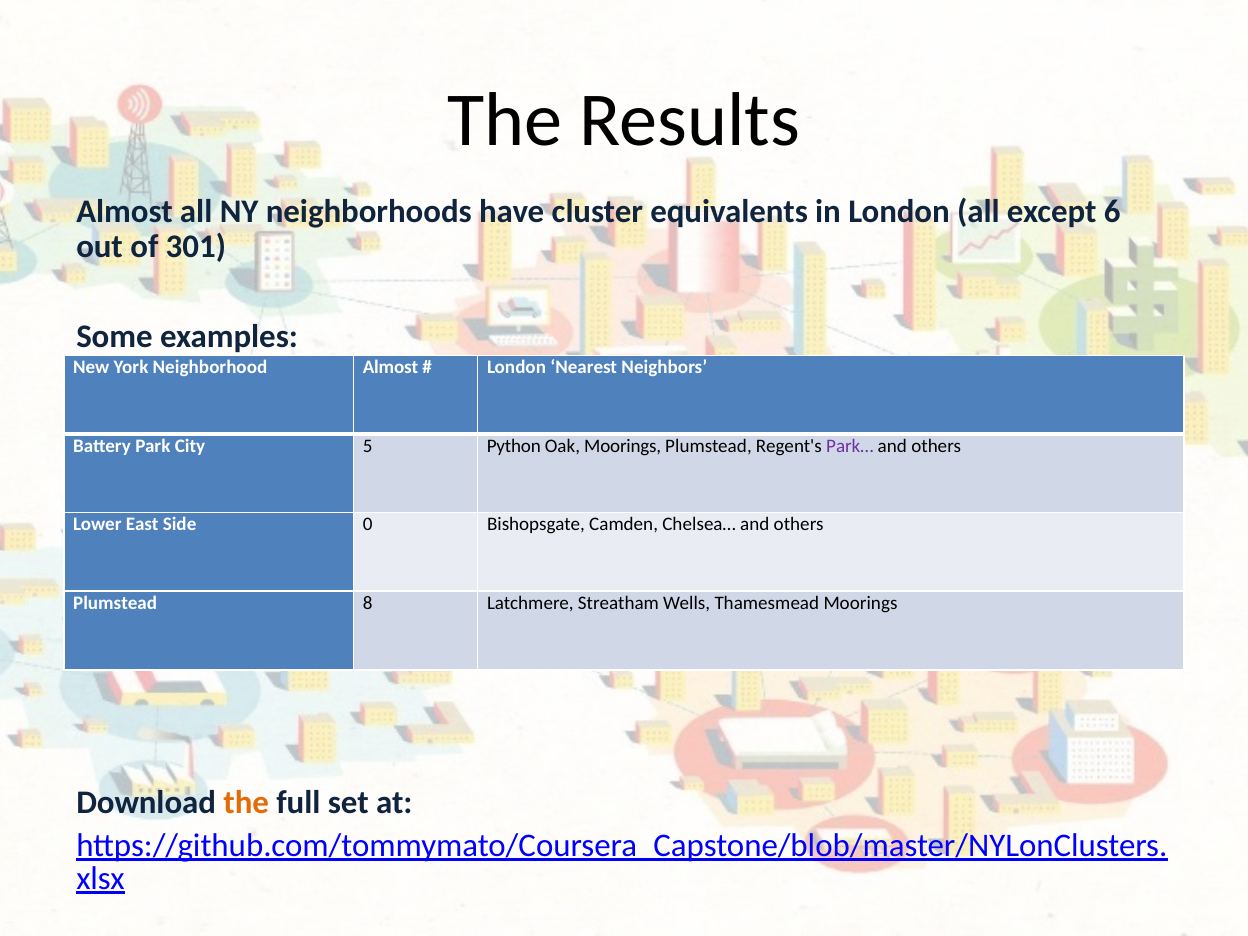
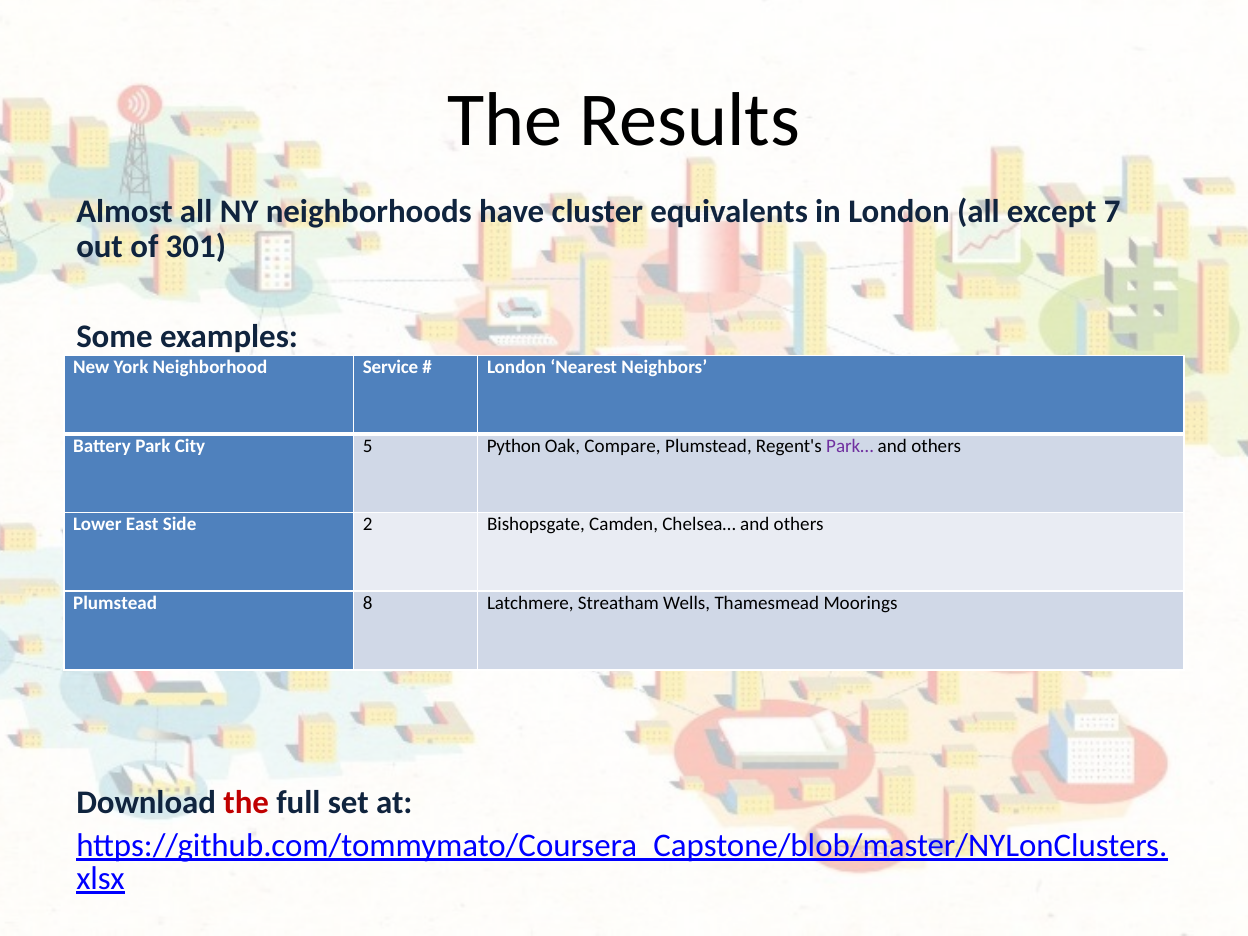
6: 6 -> 7 (1112, 211)
Neighborhood Almost: Almost -> Service (391, 367)
Oak Moorings: Moorings -> Compare (623, 446)
0: 0 -> 2 (368, 525)
the colour: orange -> red (246, 803)
